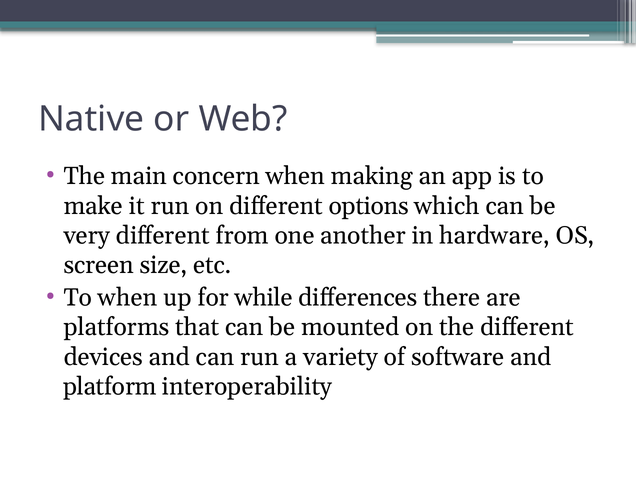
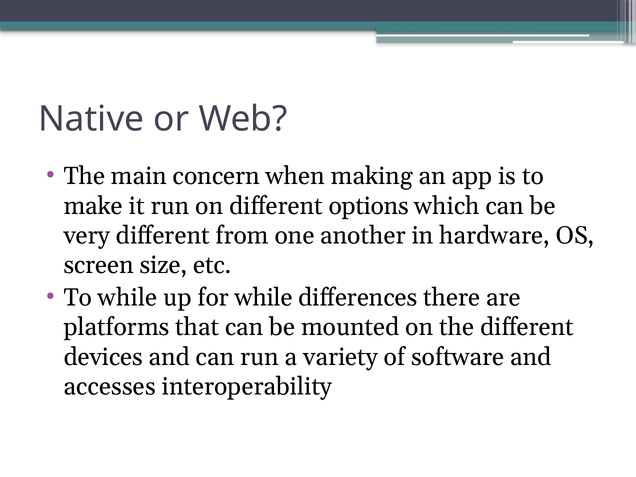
To when: when -> while (128, 298)
platform: platform -> accesses (110, 387)
